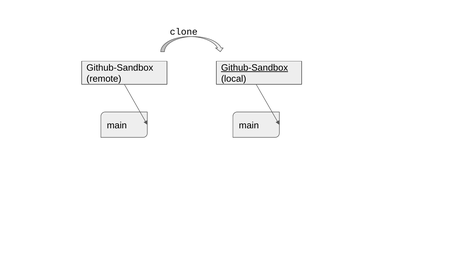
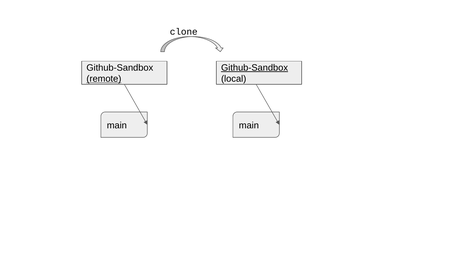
remote underline: none -> present (104, 79)
